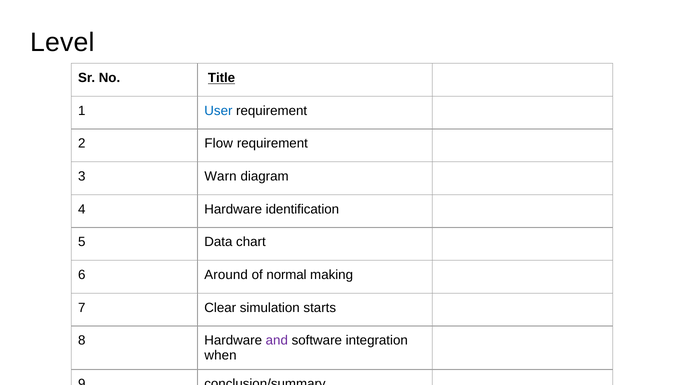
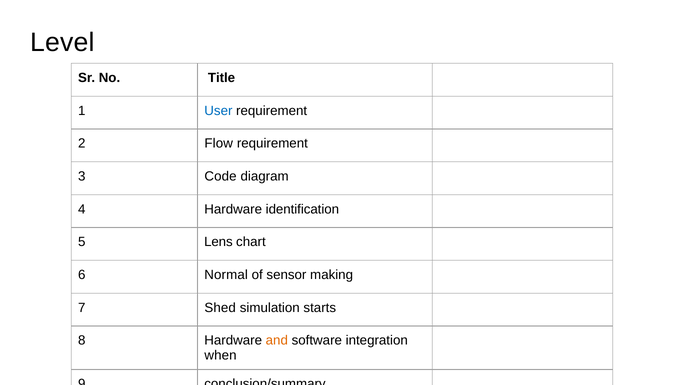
Title underline: present -> none (222, 78)
Warn: Warn -> Code (221, 176)
Data: Data -> Lens (218, 242)
Around: Around -> Normal (226, 275)
normal: normal -> sensor (286, 275)
Clear: Clear -> Shed (220, 307)
and colour: purple -> orange (277, 340)
